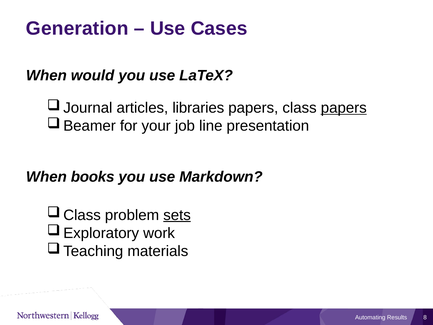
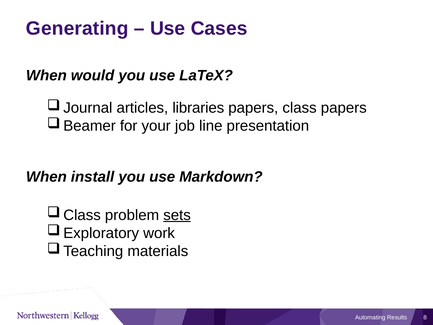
Generation: Generation -> Generating (77, 28)
papers underline: present -> none (344, 108)
books: books -> install (93, 177)
